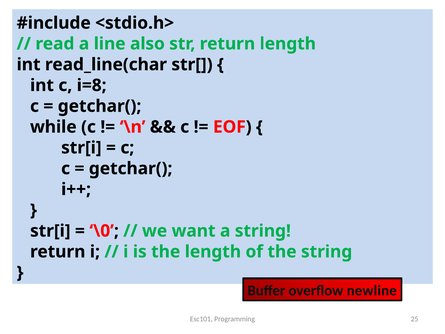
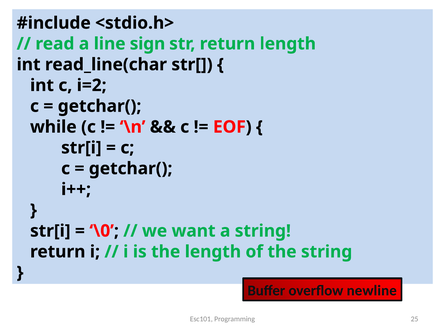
also: also -> sign (147, 44)
i=8: i=8 -> i=2 (92, 85)
